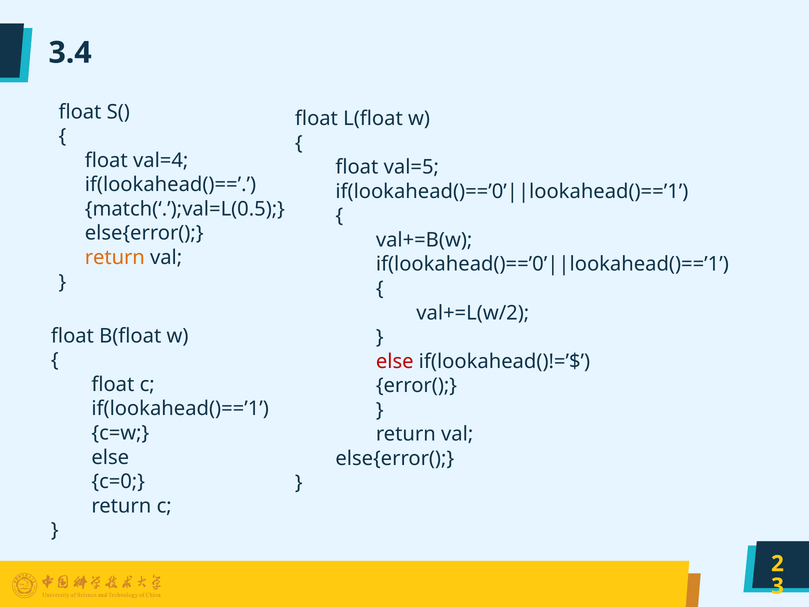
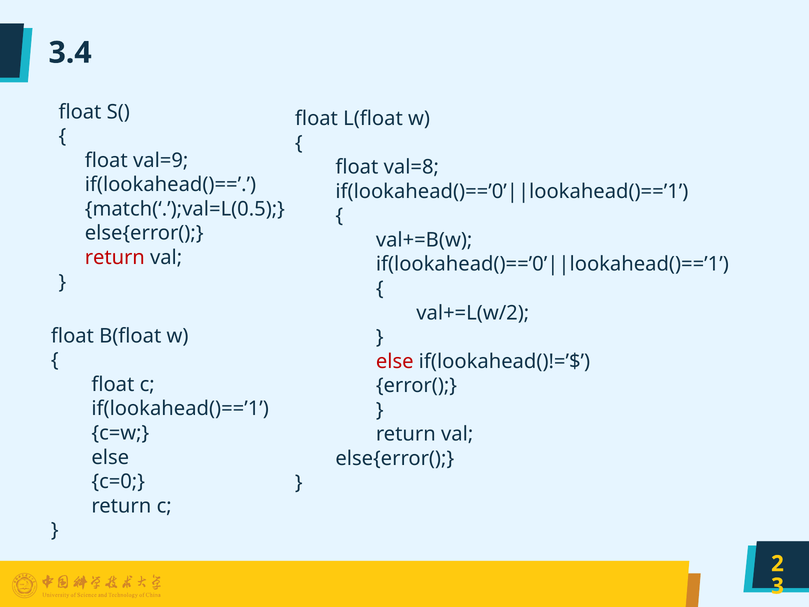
val=4: val=4 -> val=9 (161, 160)
val=5: val=5 -> val=8 (411, 167)
return colour: orange -> red (115, 257)
